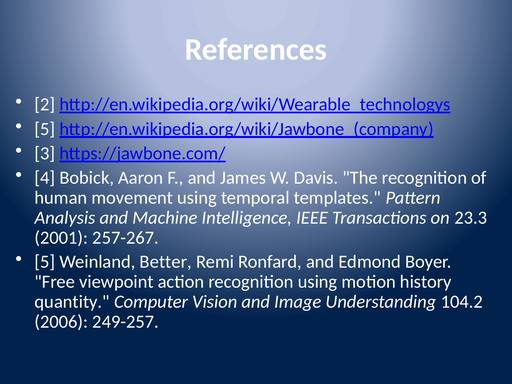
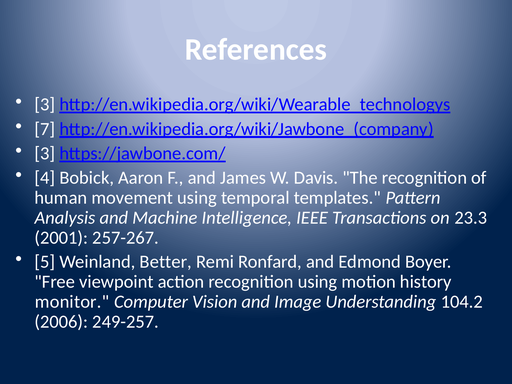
2: 2 -> 3 (45, 105)
5: 5 -> 7 (45, 129)
quantity: quantity -> monitor (72, 302)
